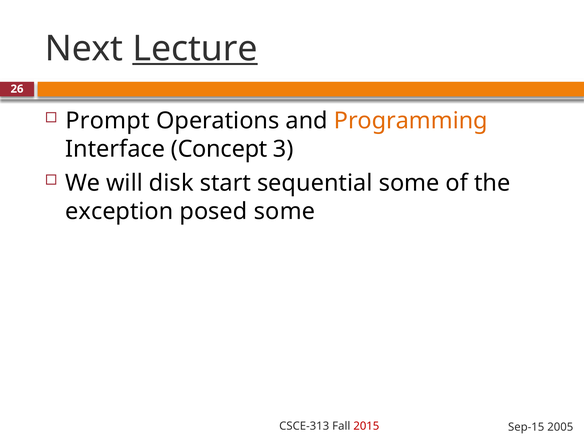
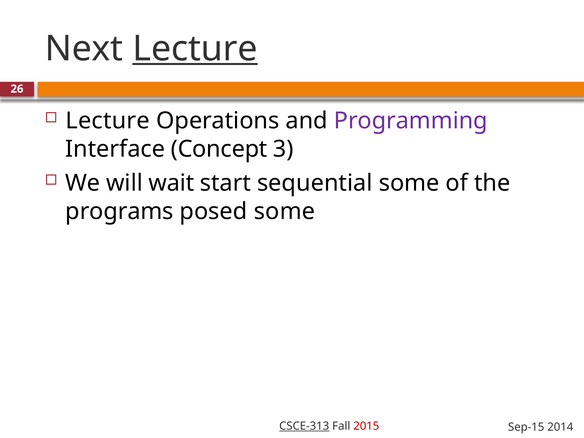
Prompt: Prompt -> Lecture (108, 121)
Programming colour: orange -> purple (411, 121)
disk: disk -> wait (171, 183)
exception: exception -> programs (119, 211)
CSCE-313 underline: none -> present (304, 426)
2005: 2005 -> 2014 (560, 427)
